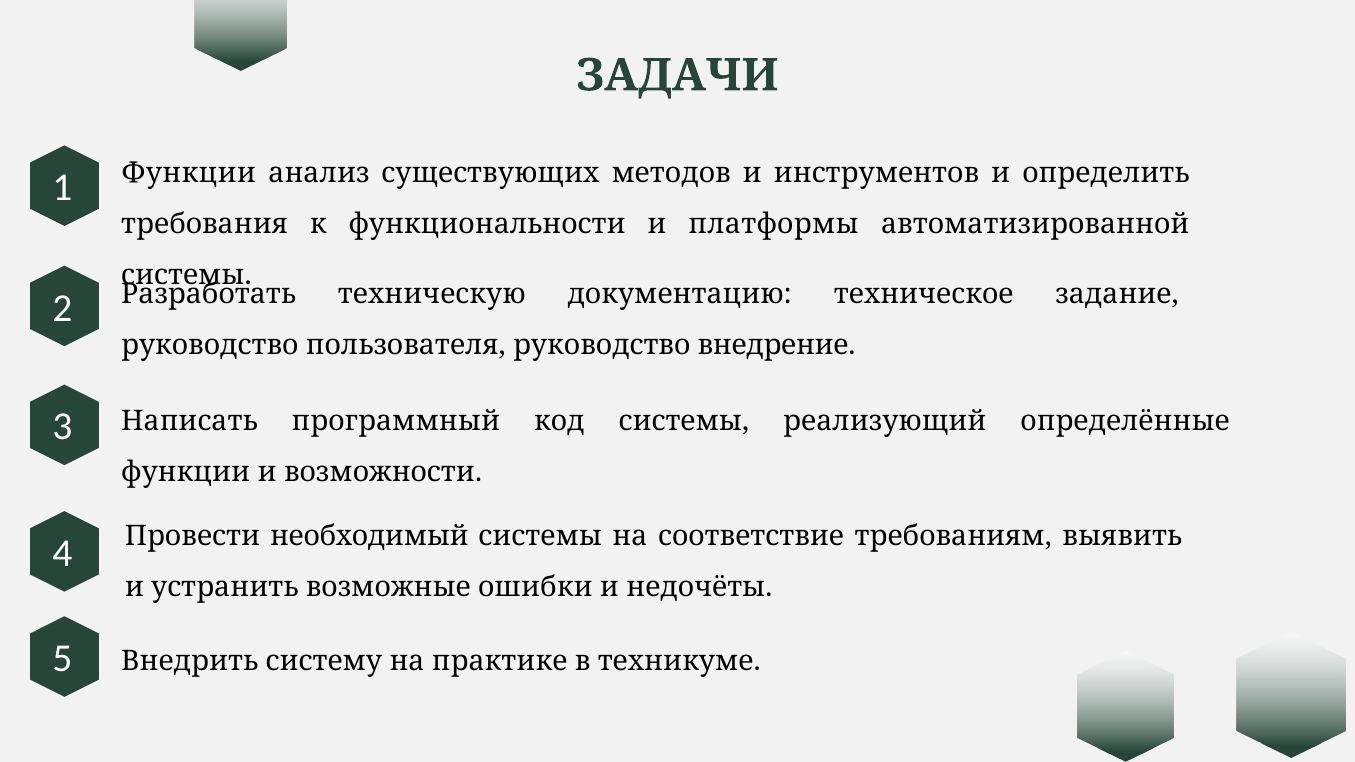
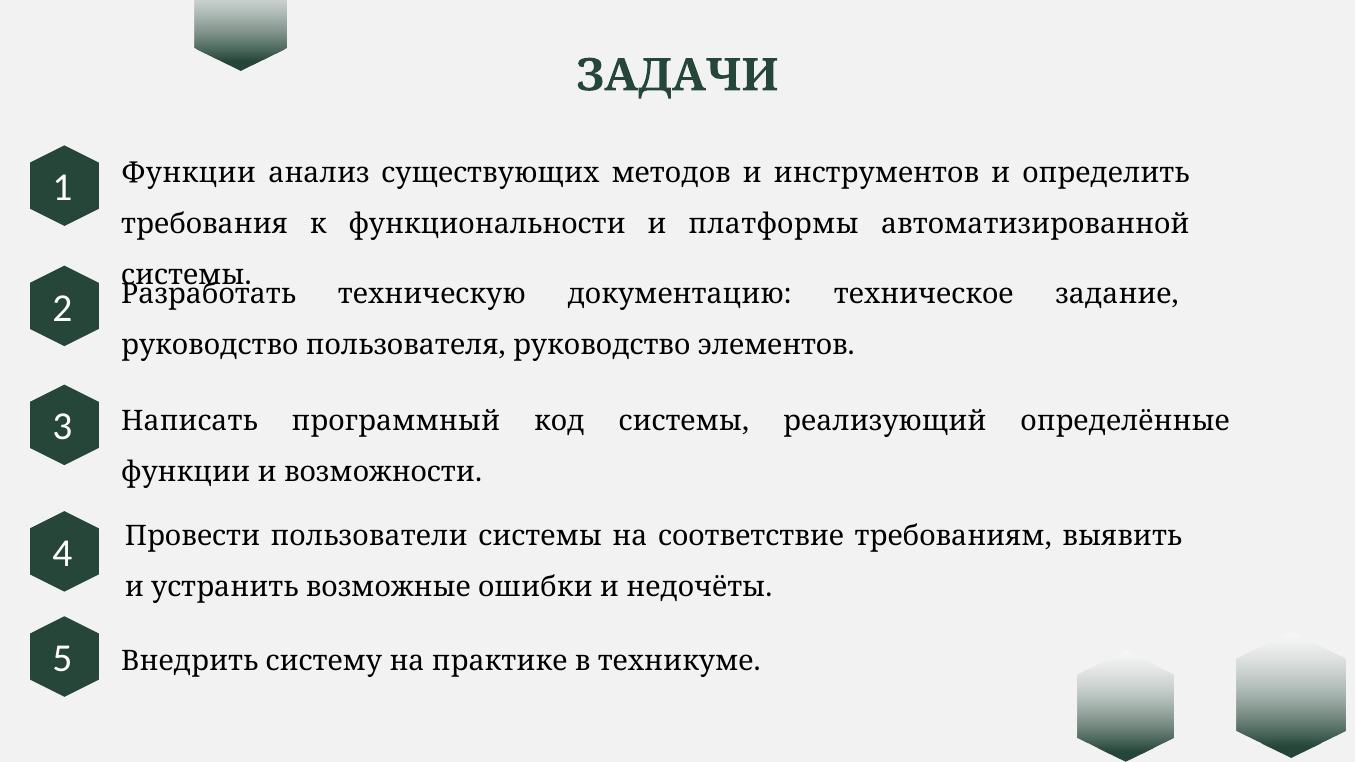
внедрение: внедрение -> элементов (776, 345)
необходимый: необходимый -> пользователи (369, 537)
